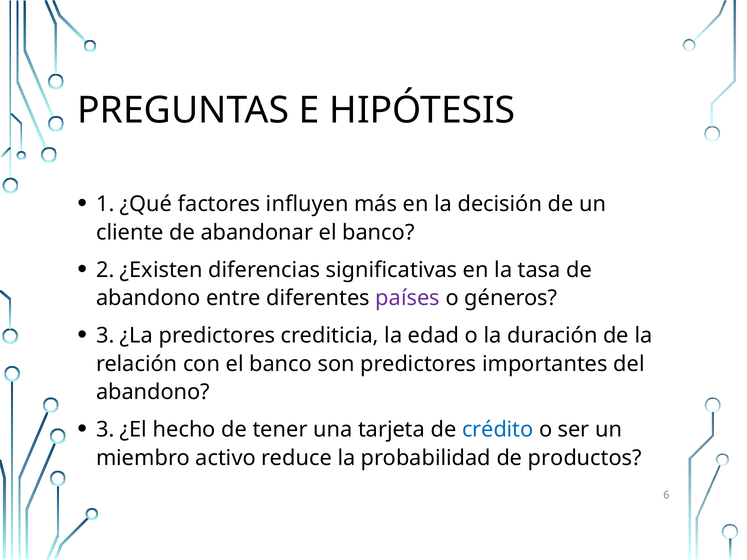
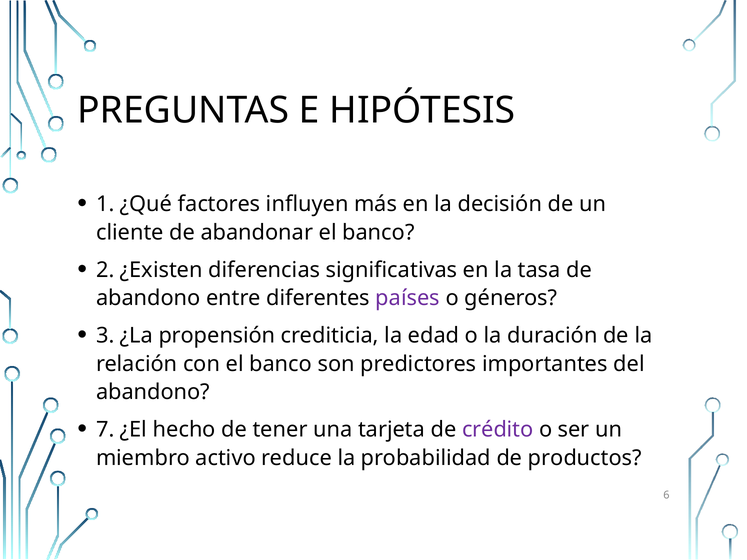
¿La predictores: predictores -> propensión (217, 336)
3: 3 -> 7 (105, 430)
crédito colour: blue -> purple (498, 430)
